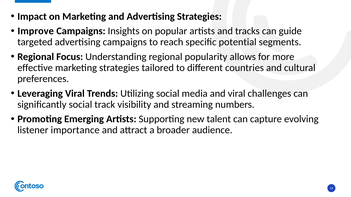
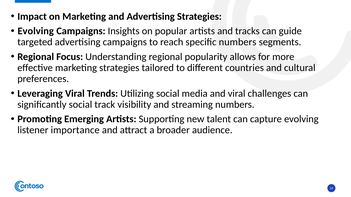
Improve: Improve -> Evolving (36, 31)
specific potential: potential -> numbers (238, 42)
